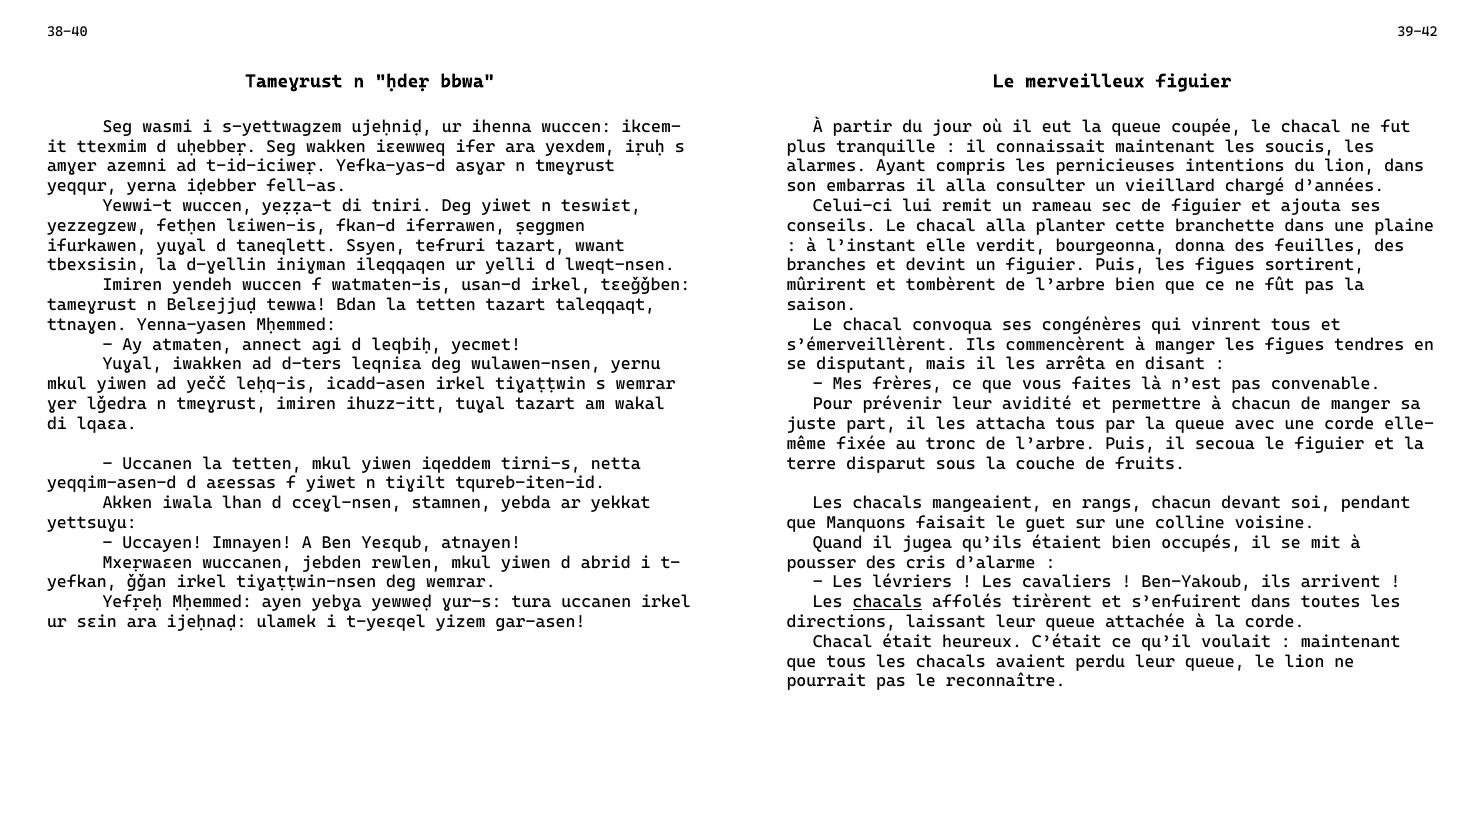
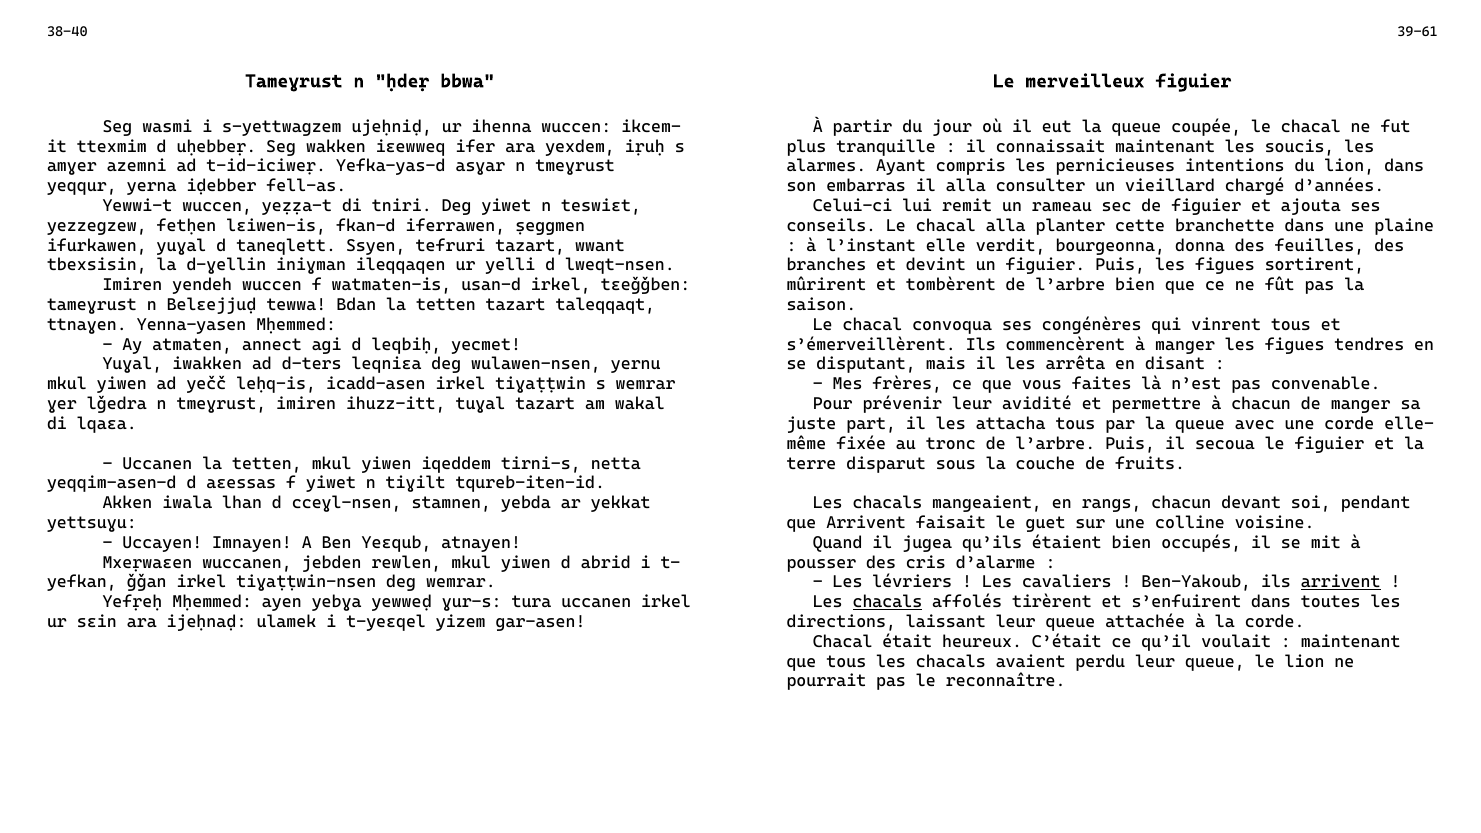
39-42: 39-42 -> 39-61 (1418, 32)
que Manquons: Manquons -> Arrivent (866, 523)
arrivent underline: none -> present (1341, 582)
